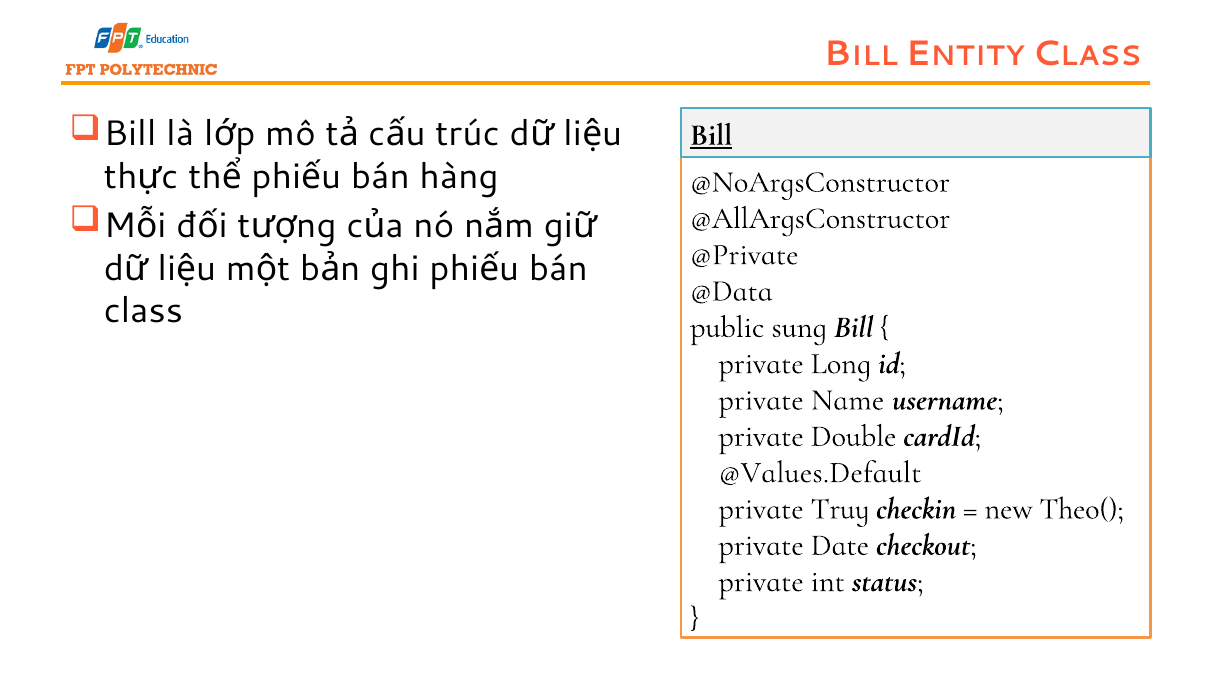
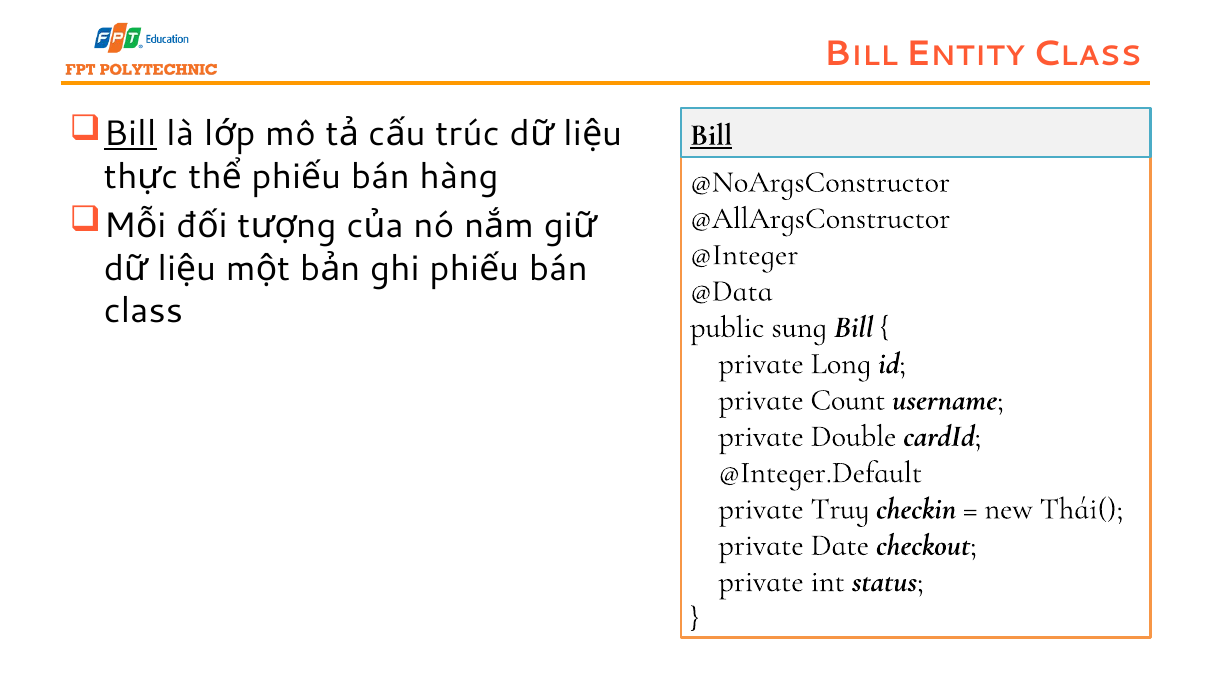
Bill underline: none -> present (130, 134)
@Private: @Private -> @Integer (744, 254)
Name: Name -> Count (848, 400)
@Values.Default: @Values.Default -> @Integer.Default (820, 472)
Theo(: Theo( -> Thái( (1082, 509)
